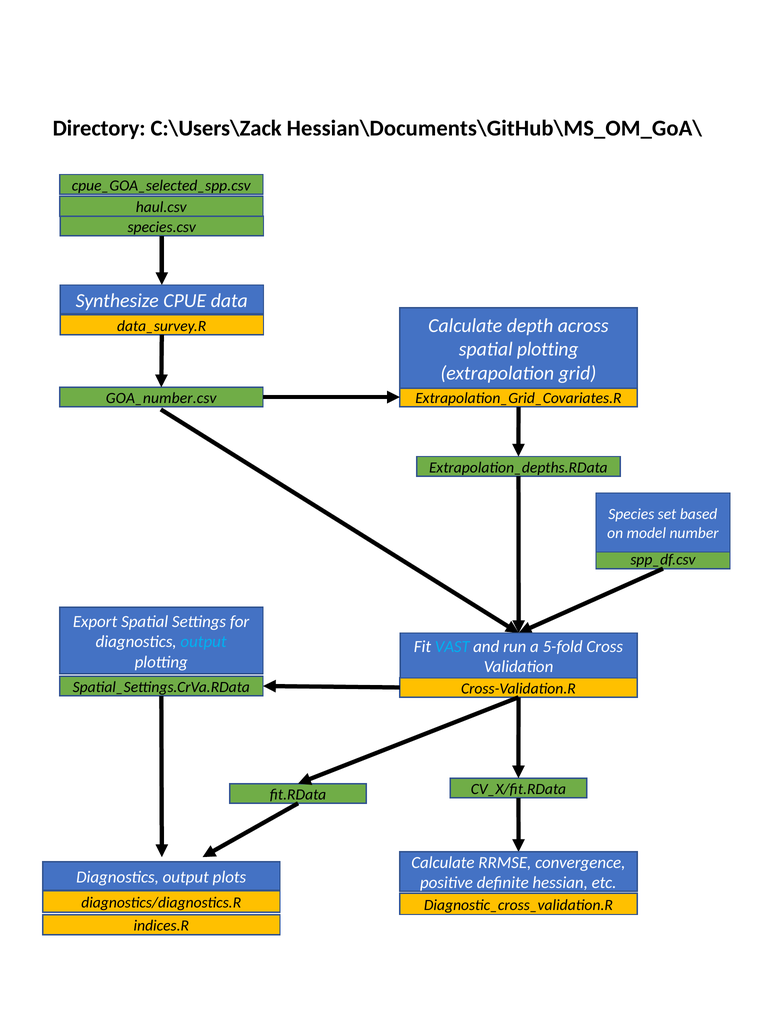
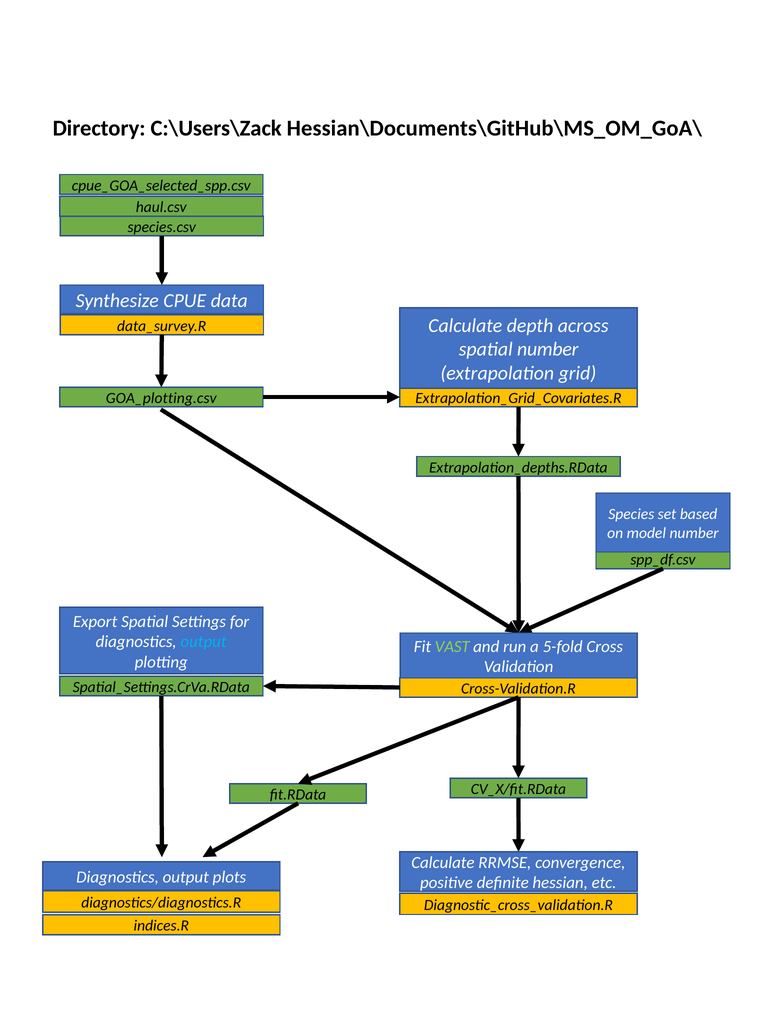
spatial plotting: plotting -> number (548, 349)
GOA_number.csv: GOA_number.csv -> GOA_plotting.csv (161, 398)
VAST colour: light blue -> light green (452, 646)
